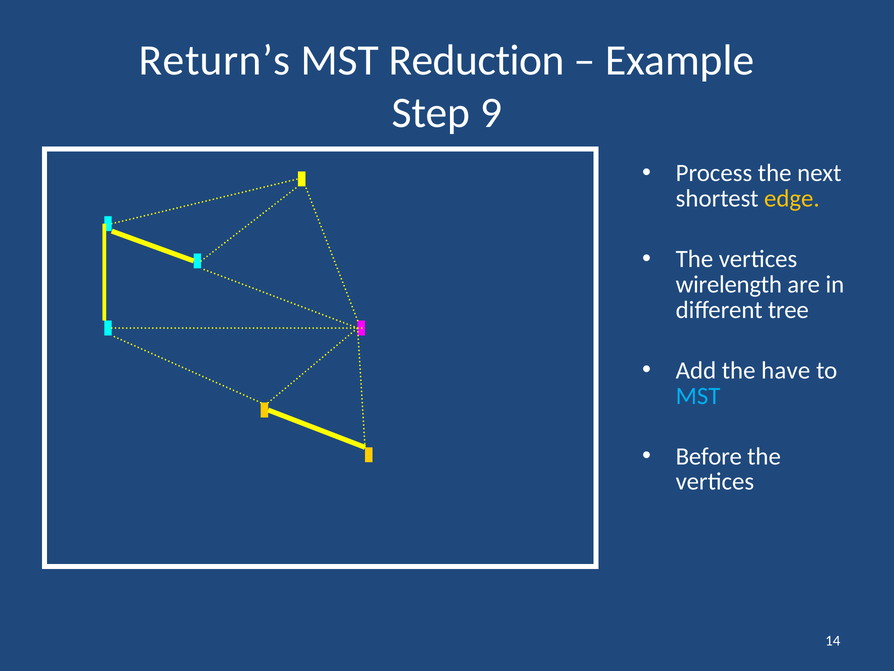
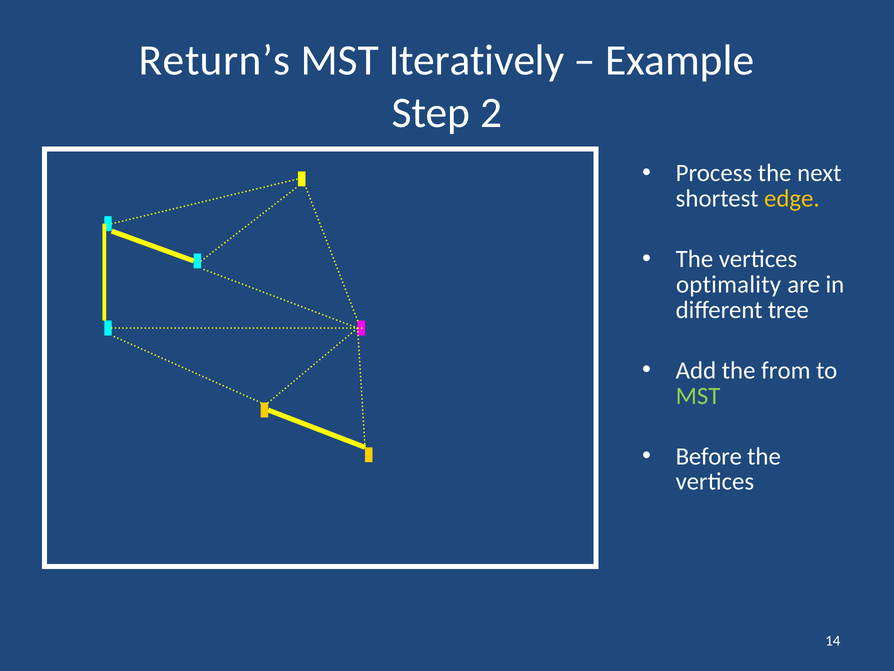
Reduction: Reduction -> Iteratively (476, 60)
9: 9 -> 2 (491, 113)
wirelength: wirelength -> optimality (729, 284)
have: have -> from (786, 370)
MST colour: light blue -> light green (698, 396)
